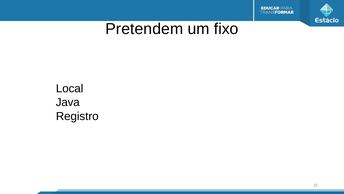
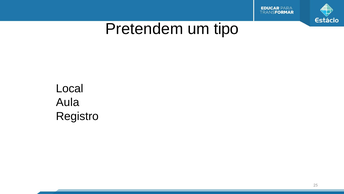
fixo: fixo -> tipo (226, 29)
Java: Java -> Aula (68, 102)
